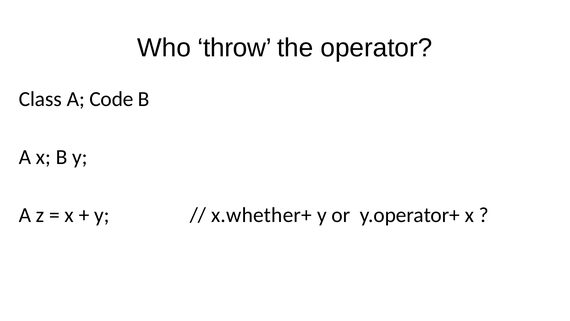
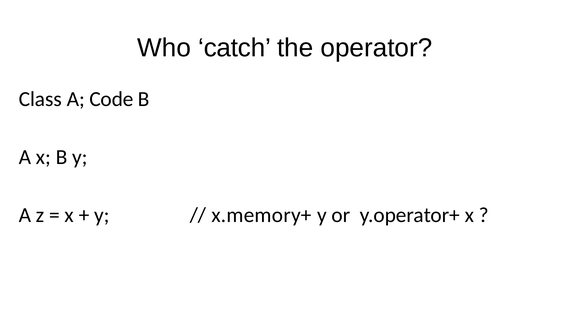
throw: throw -> catch (235, 48)
x.whether+: x.whether+ -> x.memory+ (262, 215)
